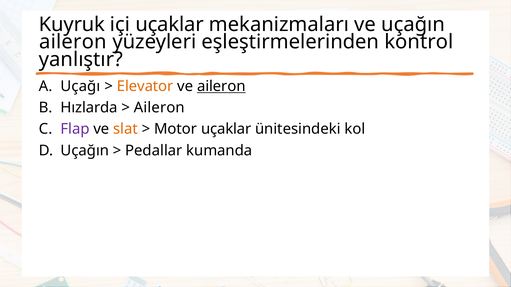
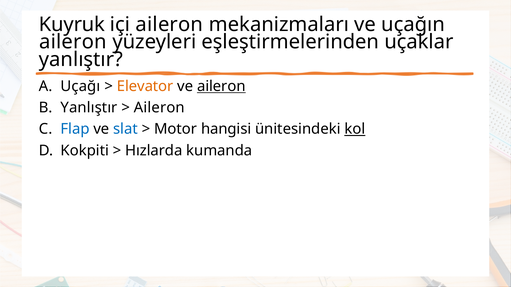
içi uçaklar: uçaklar -> aileron (169, 25)
kontrol: kontrol -> uçaklar (419, 42)
Hızlarda: Hızlarda -> Yanlıştır (89, 108)
Flap colour: purple -> blue (75, 129)
slat colour: orange -> blue (126, 129)
Motor uçaklar: uçaklar -> hangisi (226, 129)
kol underline: none -> present (355, 129)
Uçağın: Uçağın -> Kokpiti (85, 151)
Pedallar: Pedallar -> Hızlarda (154, 151)
